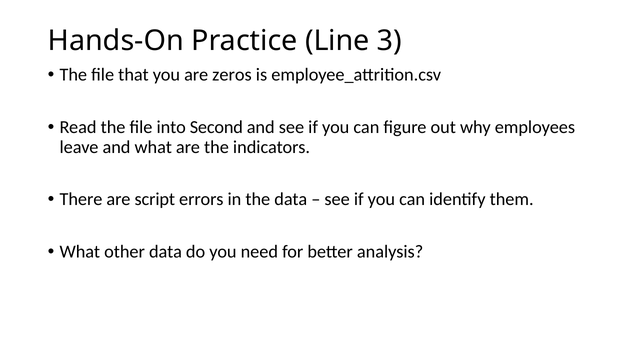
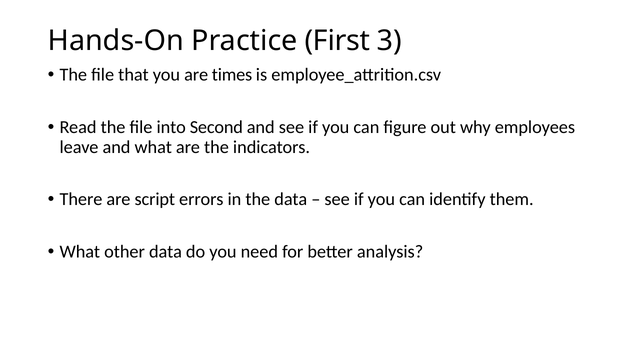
Line: Line -> First (337, 41)
zeros: zeros -> times (232, 75)
